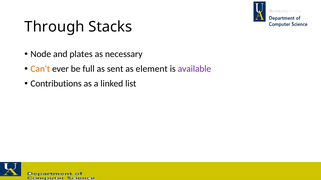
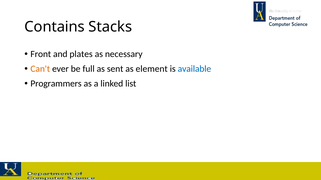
Through: Through -> Contains (55, 27)
Node: Node -> Front (41, 54)
available colour: purple -> blue (194, 69)
Contributions: Contributions -> Programmers (56, 84)
